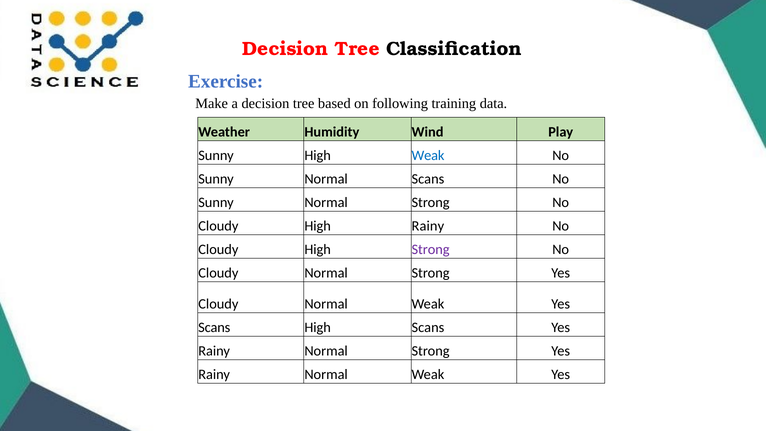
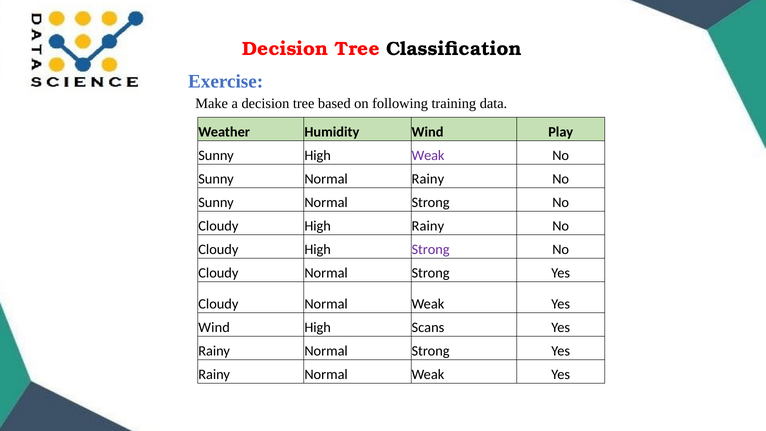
Weak colour: blue -> purple (428, 156)
Normal Scans: Scans -> Rainy (428, 179)
Scans: Scans -> Wind (214, 327)
